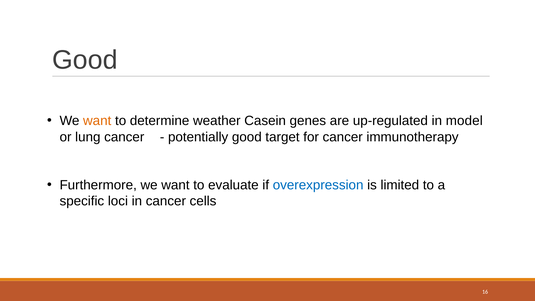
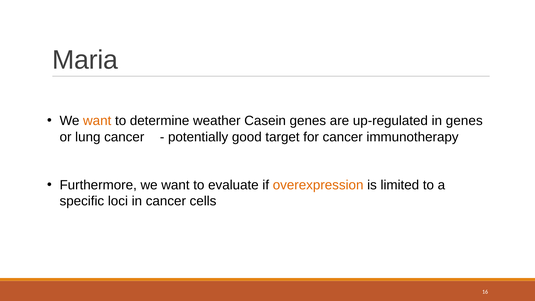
Good: Good -> Maria (85, 60)
in model: model -> genes (464, 121)
overexpression colour: blue -> orange (318, 185)
